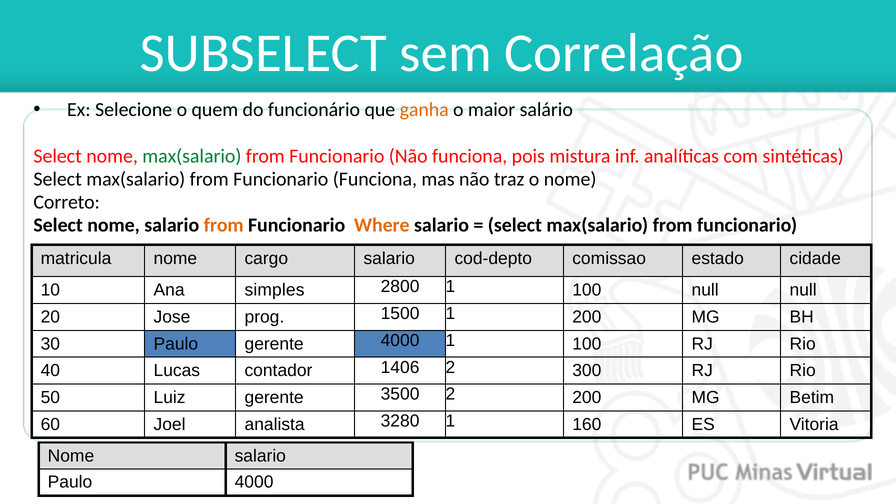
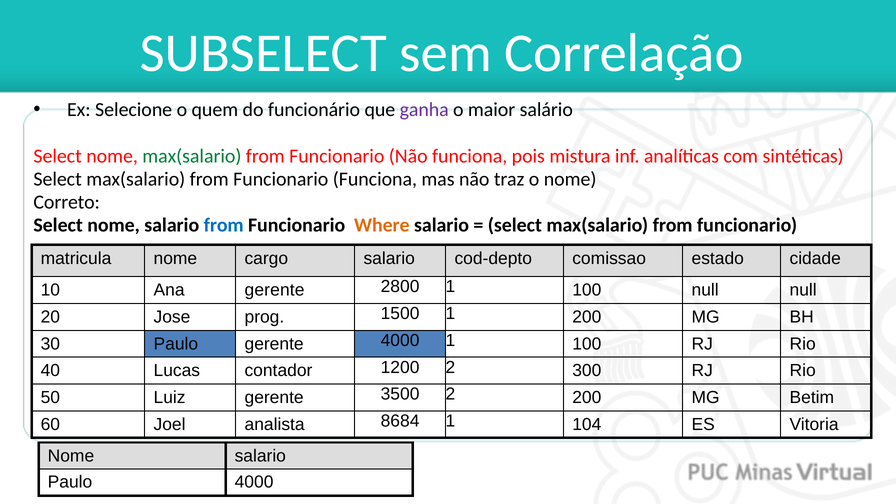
ganha colour: orange -> purple (424, 110)
from colour: orange -> blue (224, 225)
Ana simples: simples -> gerente (275, 290)
1406: 1406 -> 1200 (400, 367)
3280: 3280 -> 8684 (400, 421)
160: 160 -> 104 (587, 424)
